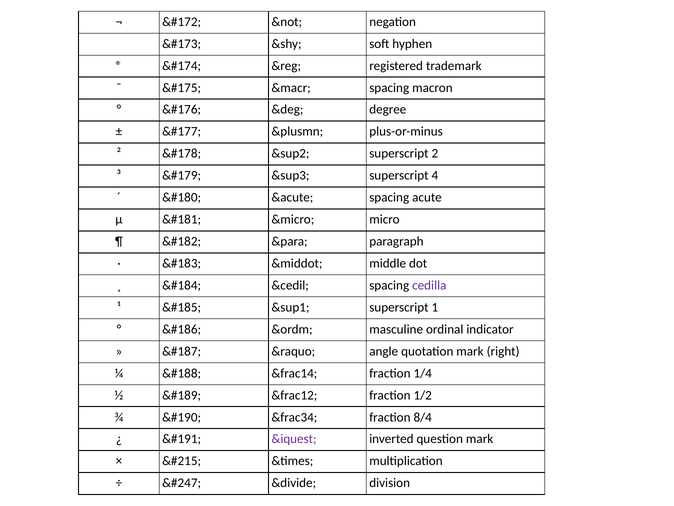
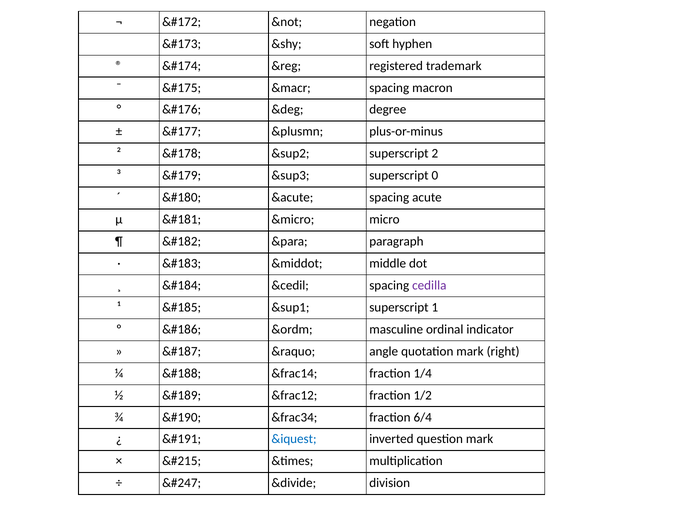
4: 4 -> 0 (435, 175)
8/4: 8/4 -> 6/4 (423, 417)
&iquest colour: purple -> blue (294, 439)
